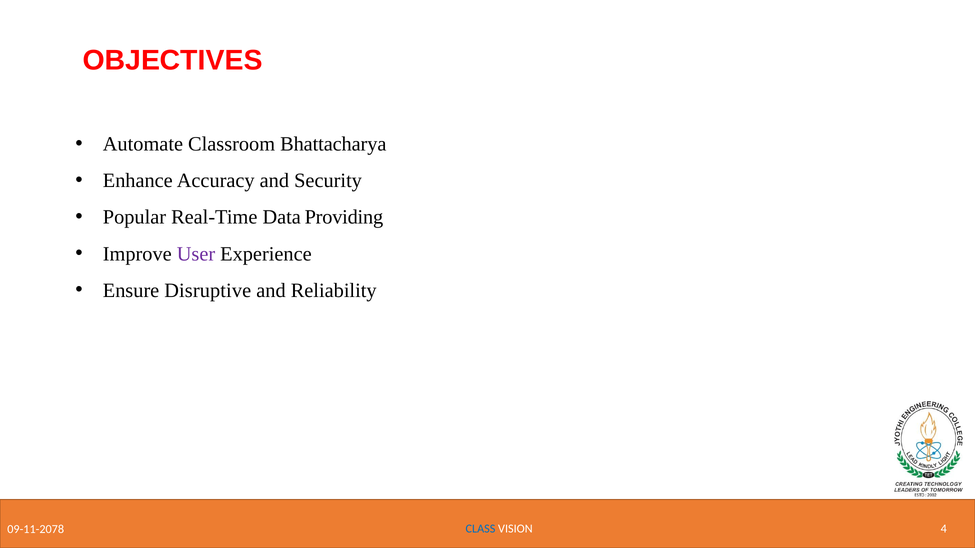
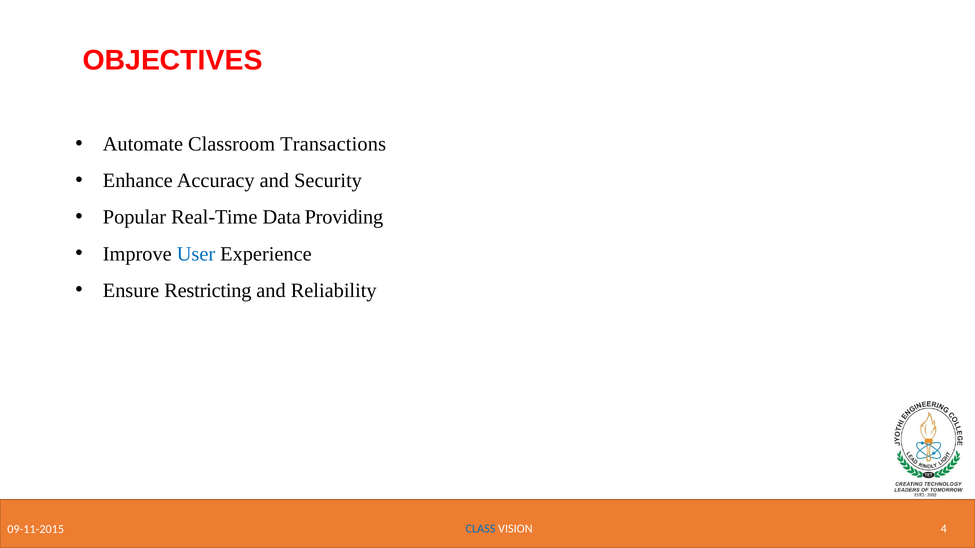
Bhattacharya: Bhattacharya -> Transactions (333, 144)
User colour: purple -> blue (196, 254)
Disruptive: Disruptive -> Restricting (208, 291)
09-11-2078: 09-11-2078 -> 09-11-2015 (36, 530)
